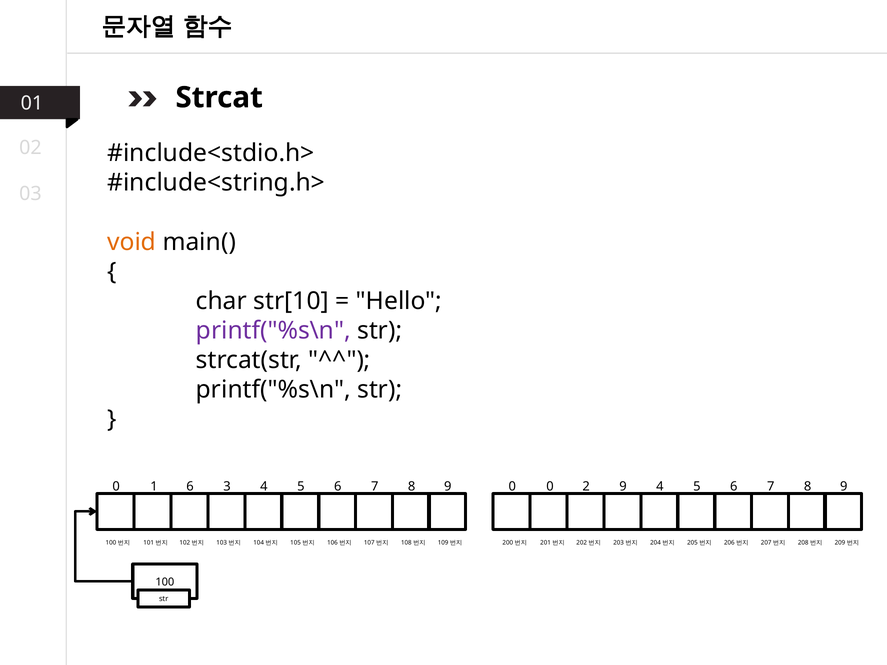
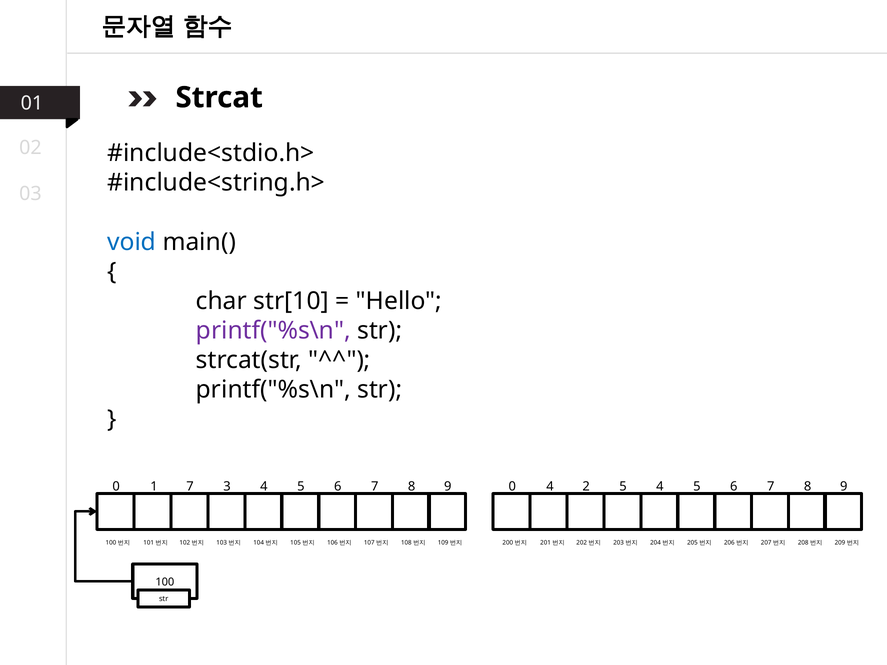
void colour: orange -> blue (132, 242)
1 6: 6 -> 7 (190, 487)
0 0: 0 -> 4 (550, 487)
2 9: 9 -> 5 (623, 487)
